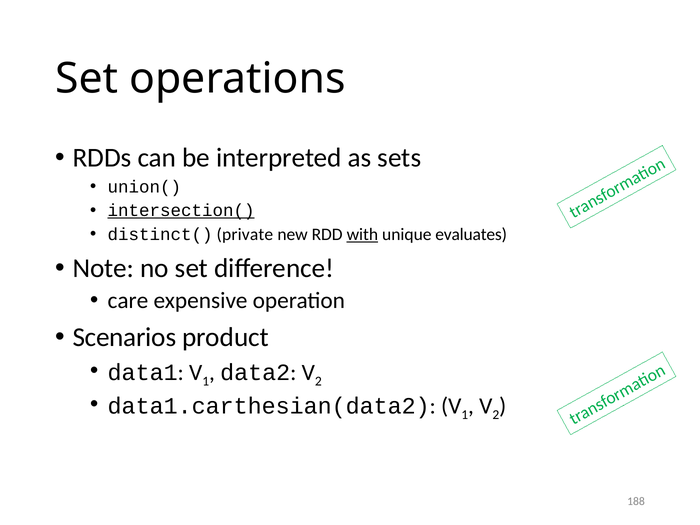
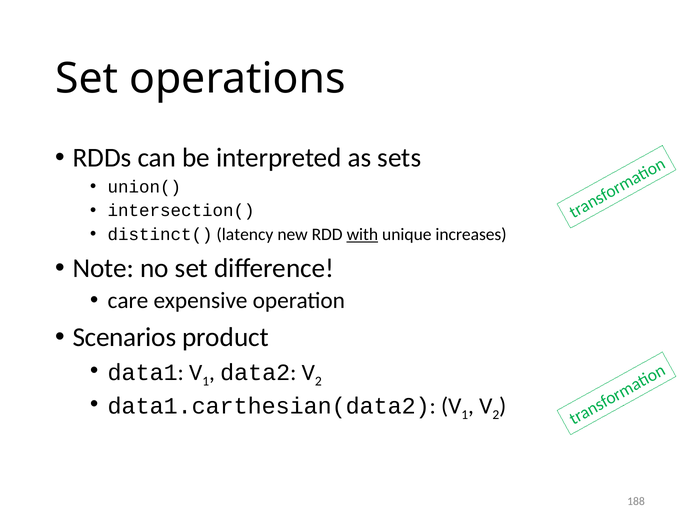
intersection( underline: present -> none (181, 211)
private: private -> latency (245, 234)
evaluates: evaluates -> increases (471, 234)
